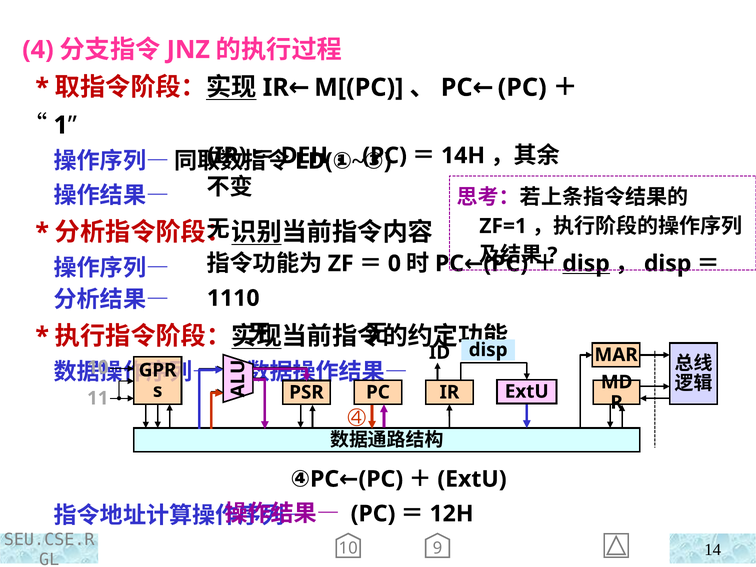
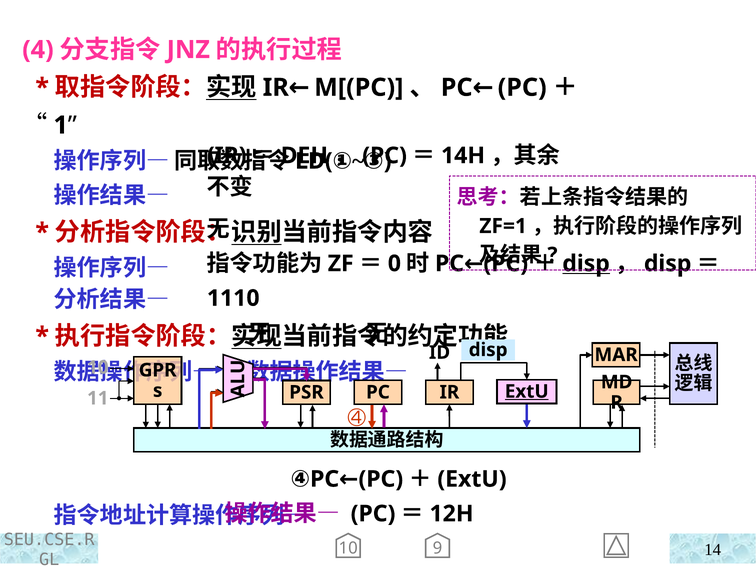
ExtU underline: none -> present (527, 391)
